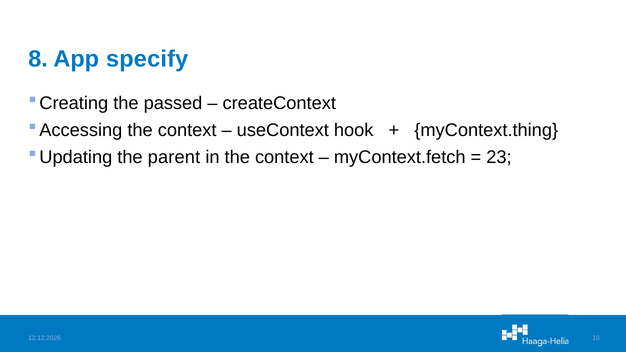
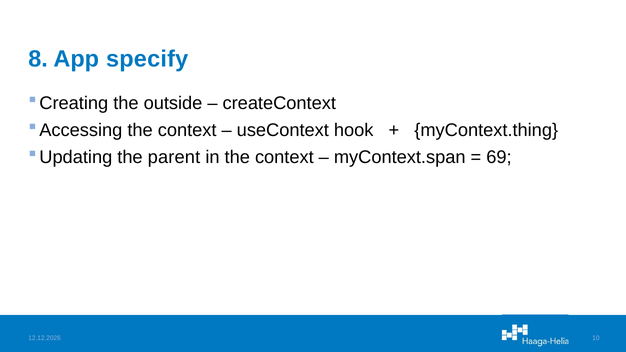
passed: passed -> outside (173, 103)
myContext.fetch: myContext.fetch -> myContext.span (400, 157)
23: 23 -> 69 (499, 157)
